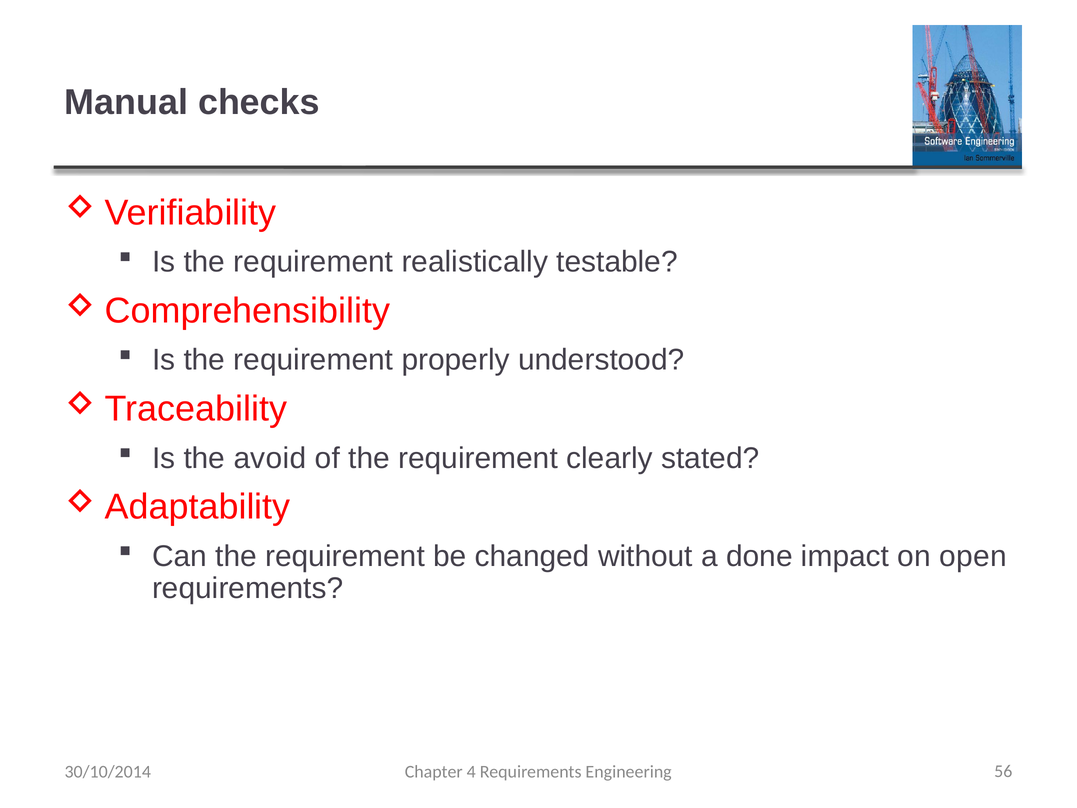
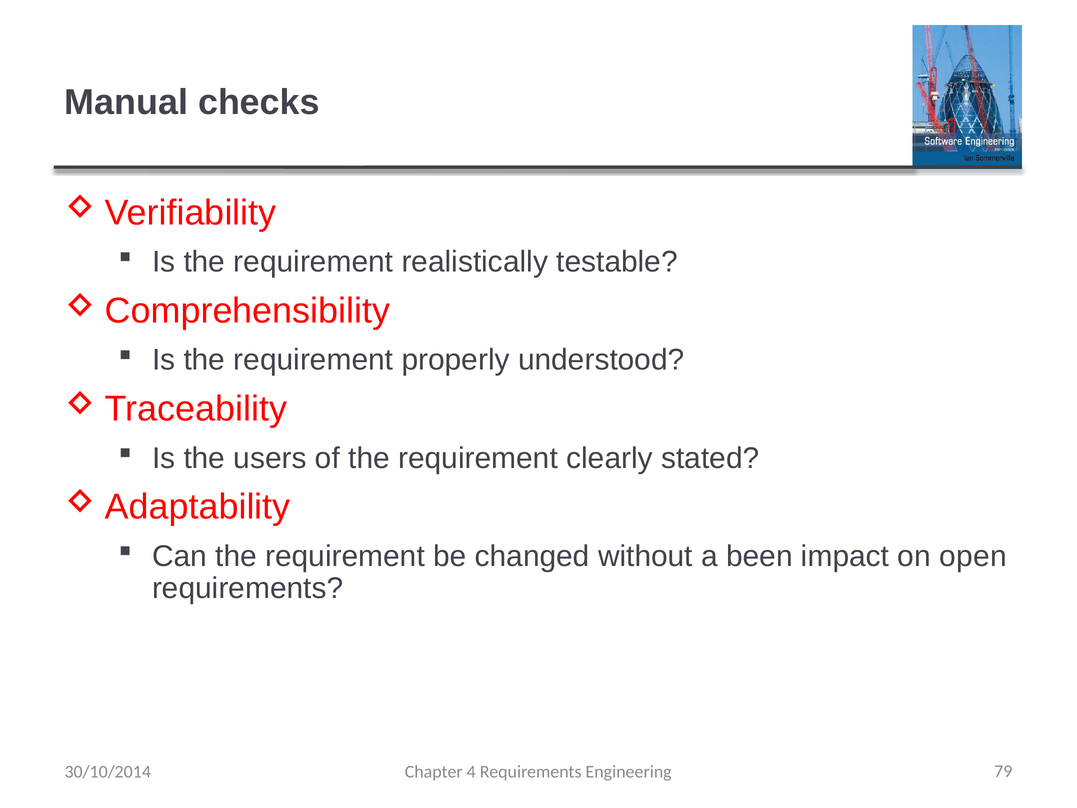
avoid: avoid -> users (270, 458)
done: done -> been (759, 556)
56: 56 -> 79 (1003, 771)
